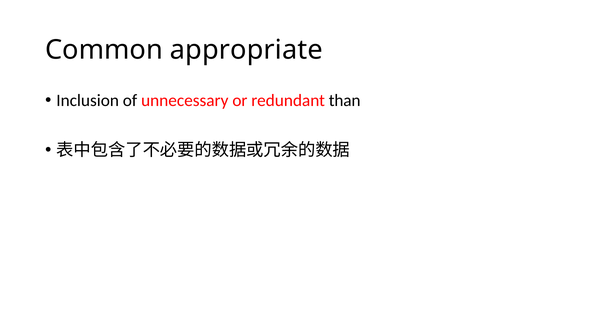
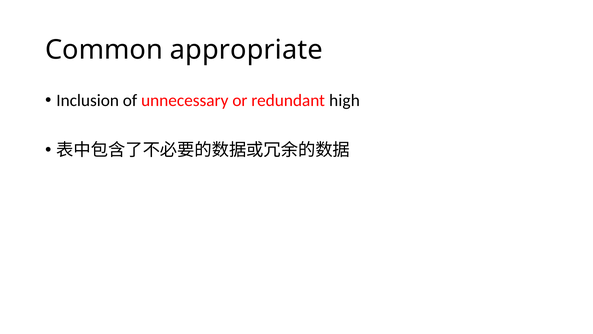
than: than -> high (344, 100)
